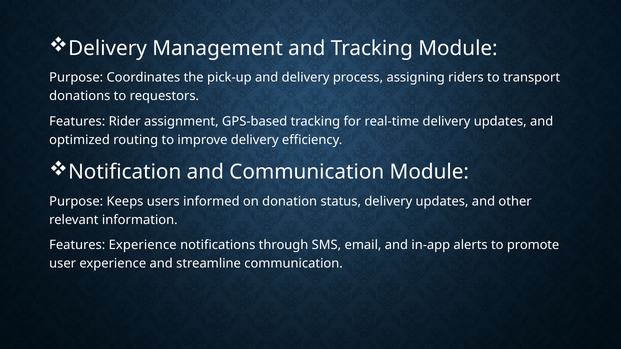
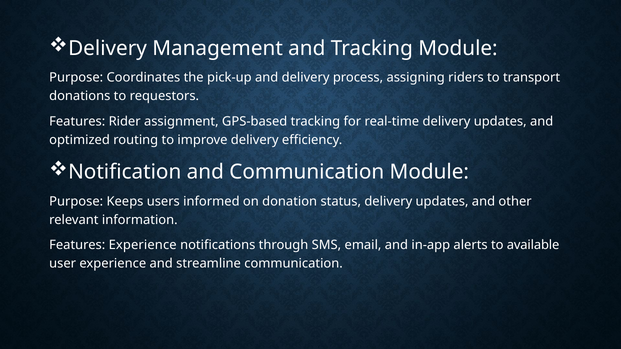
promote: promote -> available (533, 245)
